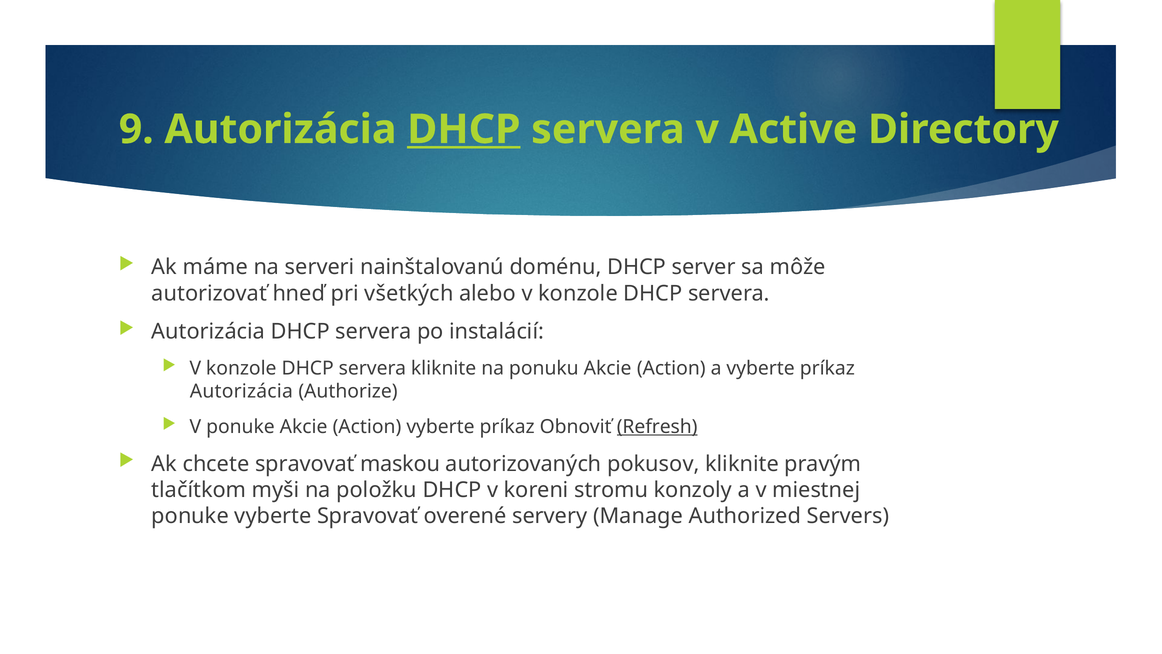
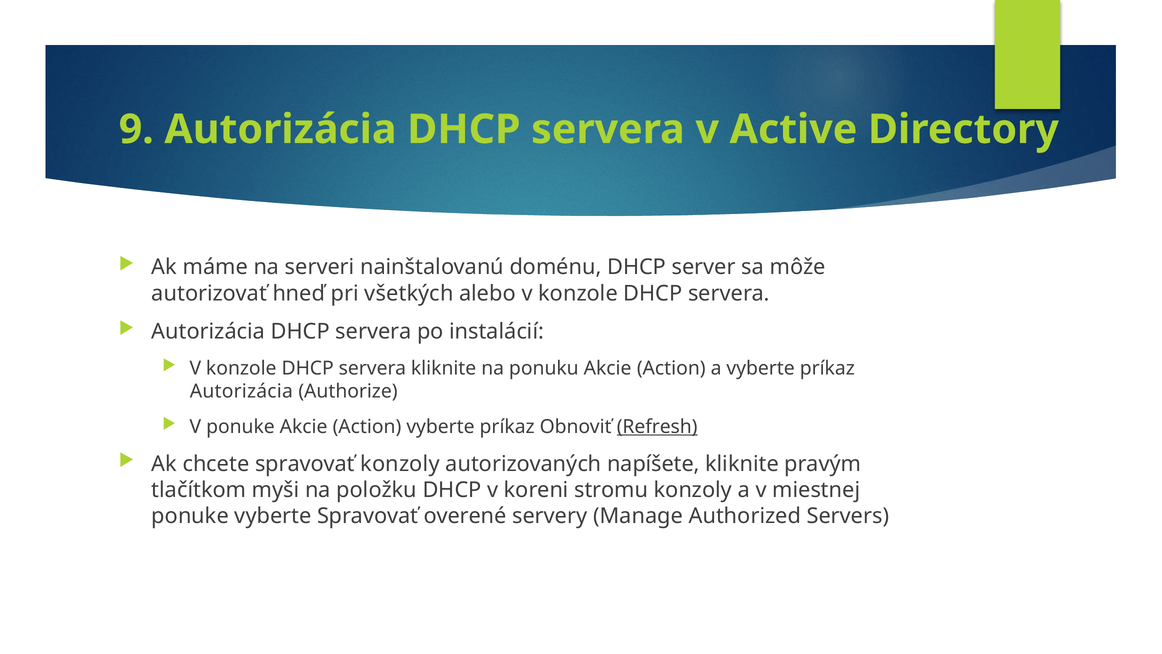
DHCP underline: present -> none (464, 129)
spravovať maskou: maskou -> konzoly (400, 464)
pokusov: pokusov -> napíšete (653, 464)
